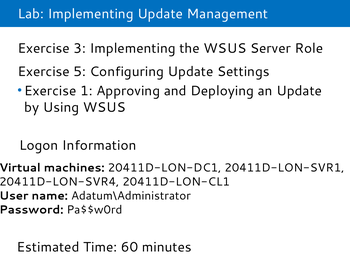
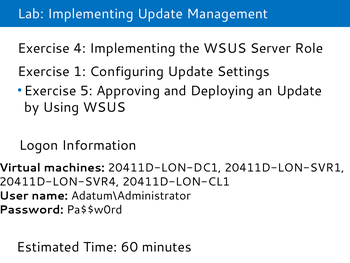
3: 3 -> 4 (80, 48)
5: 5 -> 1 (80, 71)
1: 1 -> 5 (86, 91)
